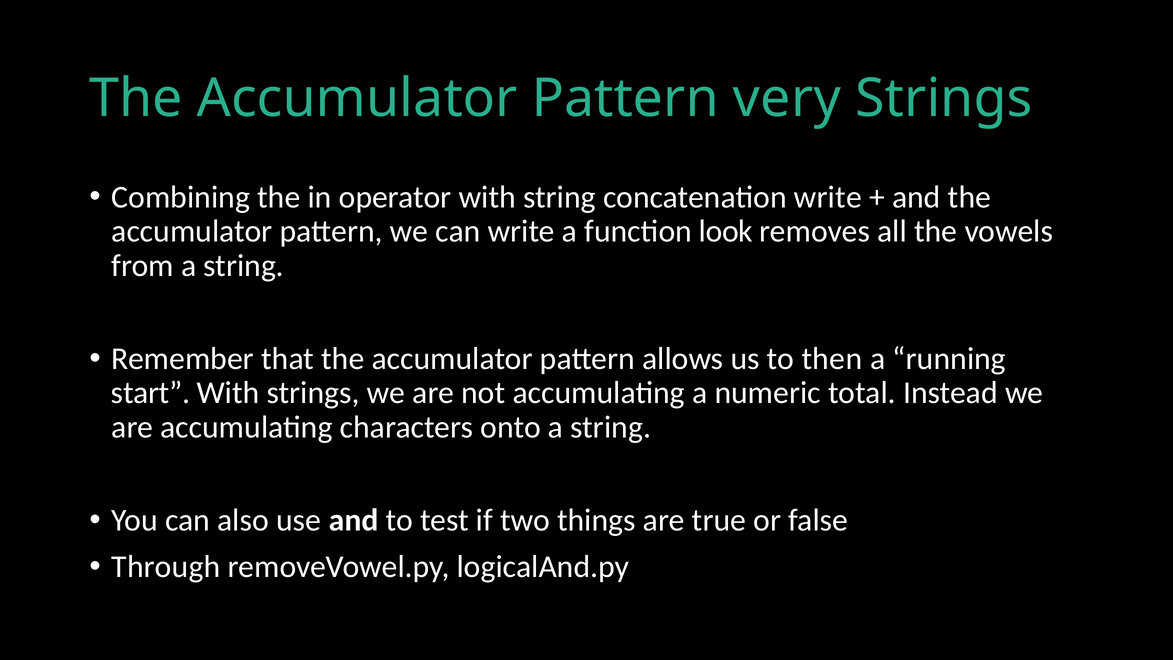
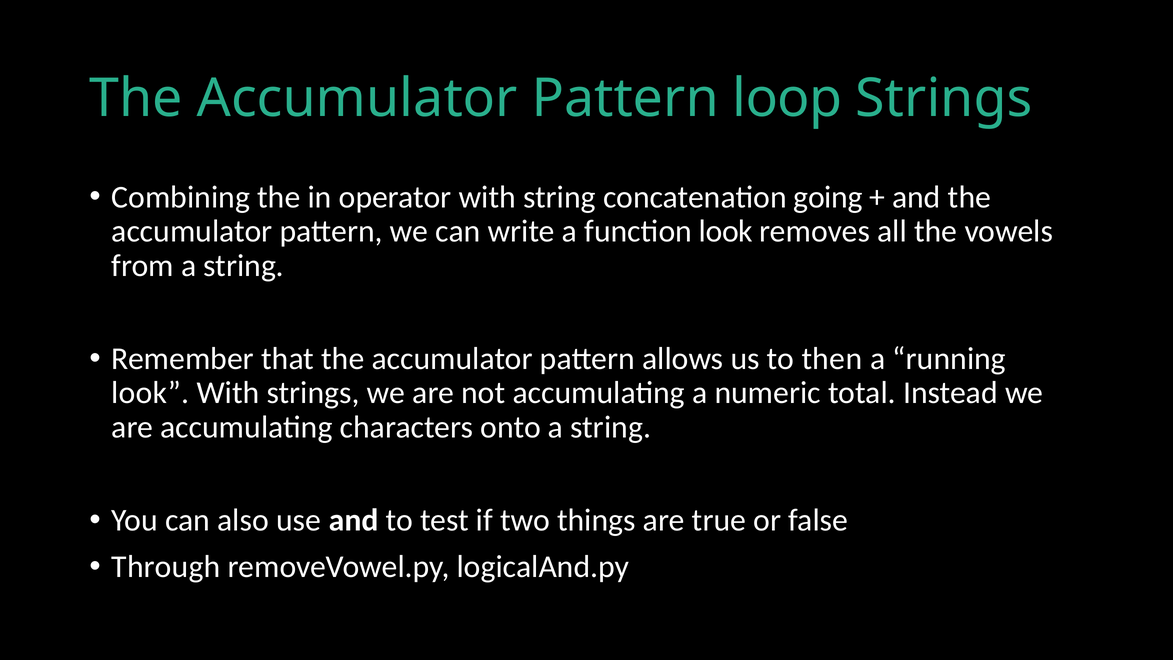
very: very -> loop (787, 99)
concatenation write: write -> going (828, 197)
start: start -> look (150, 393)
